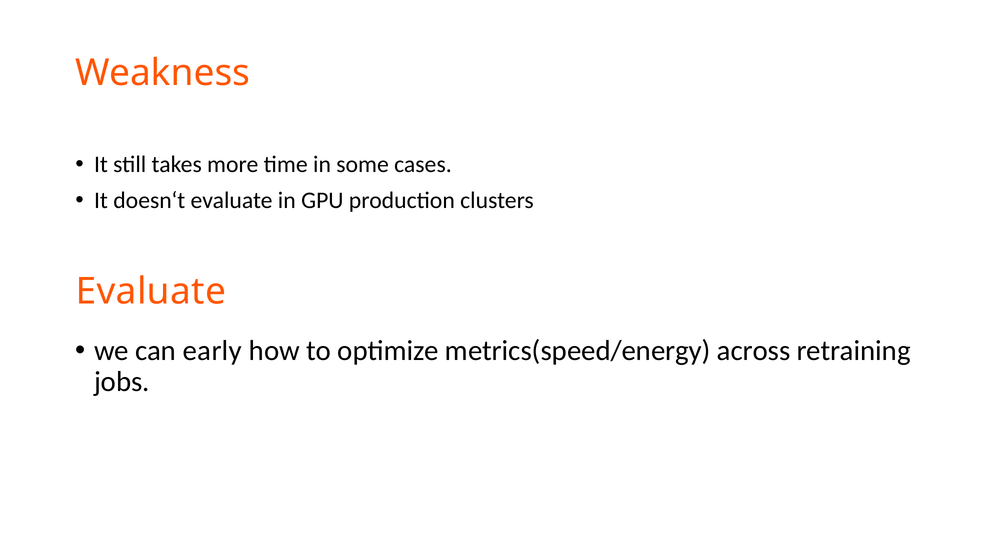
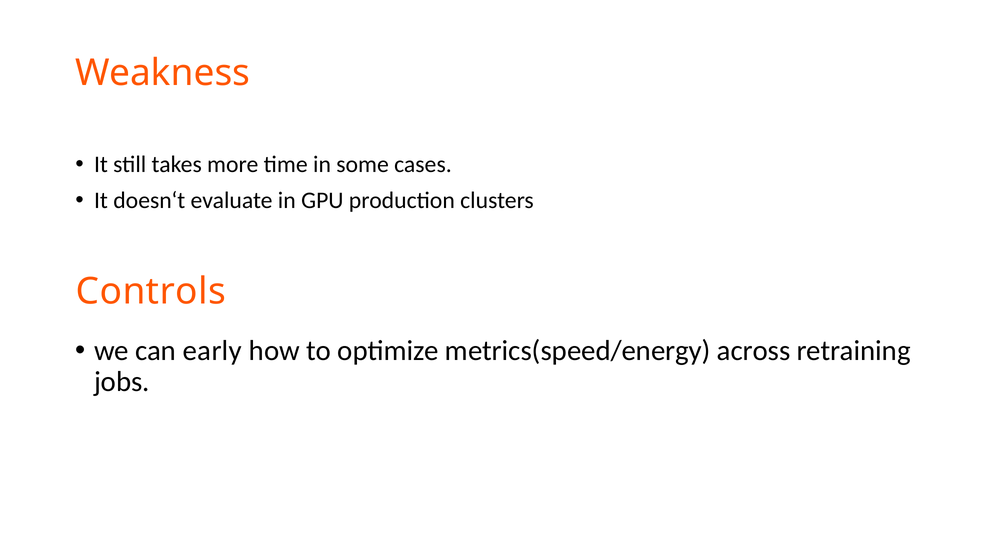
Evaluate: Evaluate -> Controls (151, 291)
